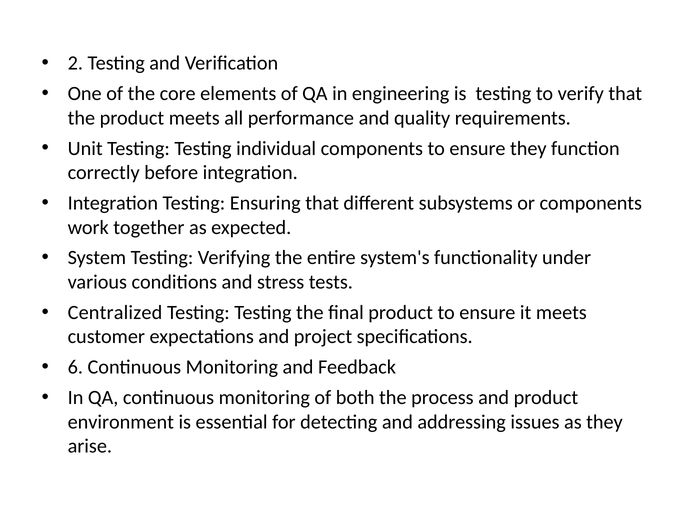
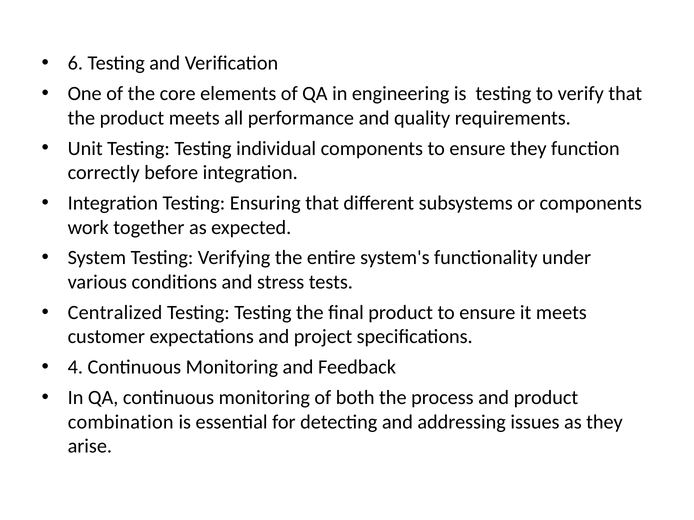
2: 2 -> 6 (75, 63)
6: 6 -> 4 (75, 368)
environment: environment -> combination (121, 422)
